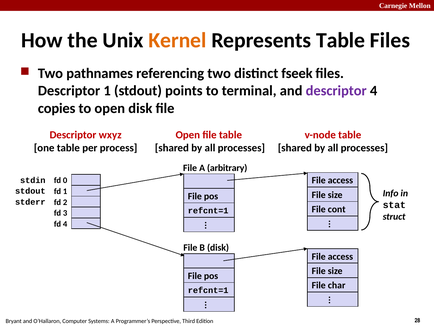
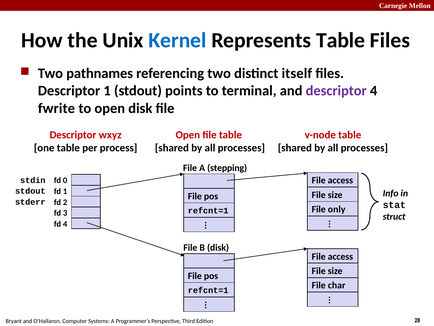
Kernel colour: orange -> blue (177, 40)
fseek: fseek -> itself (297, 73)
copies: copies -> fwrite (56, 108)
arbitrary: arbitrary -> stepping (227, 168)
cont: cont -> only (337, 209)
